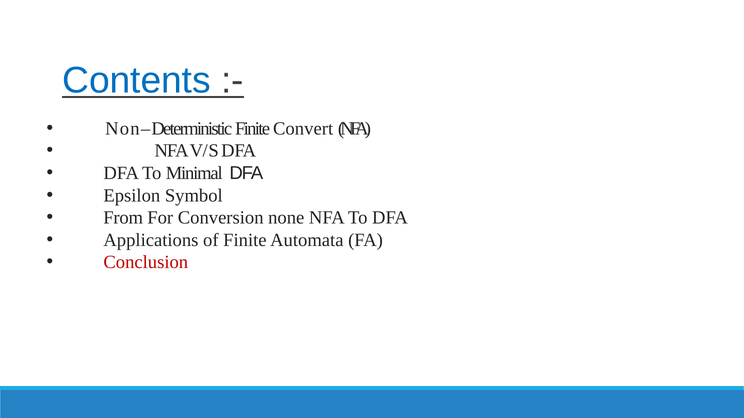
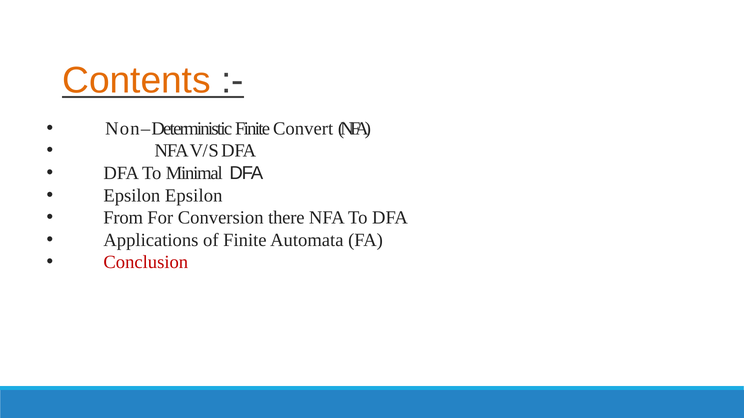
Contents colour: blue -> orange (136, 81)
Epsilon Symbol: Symbol -> Epsilon (194, 196)
none: none -> there (286, 218)
